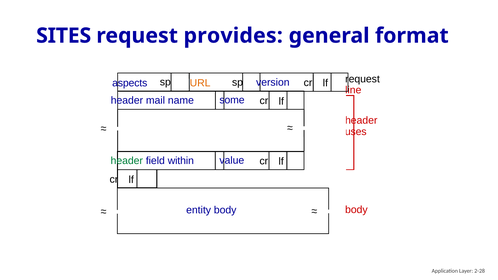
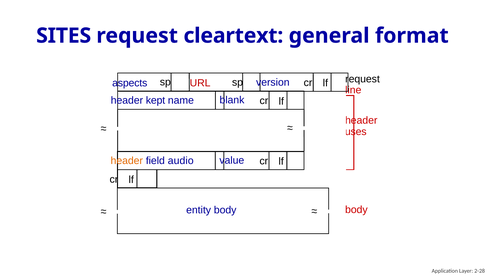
provides: provides -> cleartext (233, 36)
URL colour: orange -> red (200, 83)
some: some -> blank (232, 100)
mail: mail -> kept (156, 101)
header colour: green -> orange (127, 161)
within: within -> audio (181, 161)
